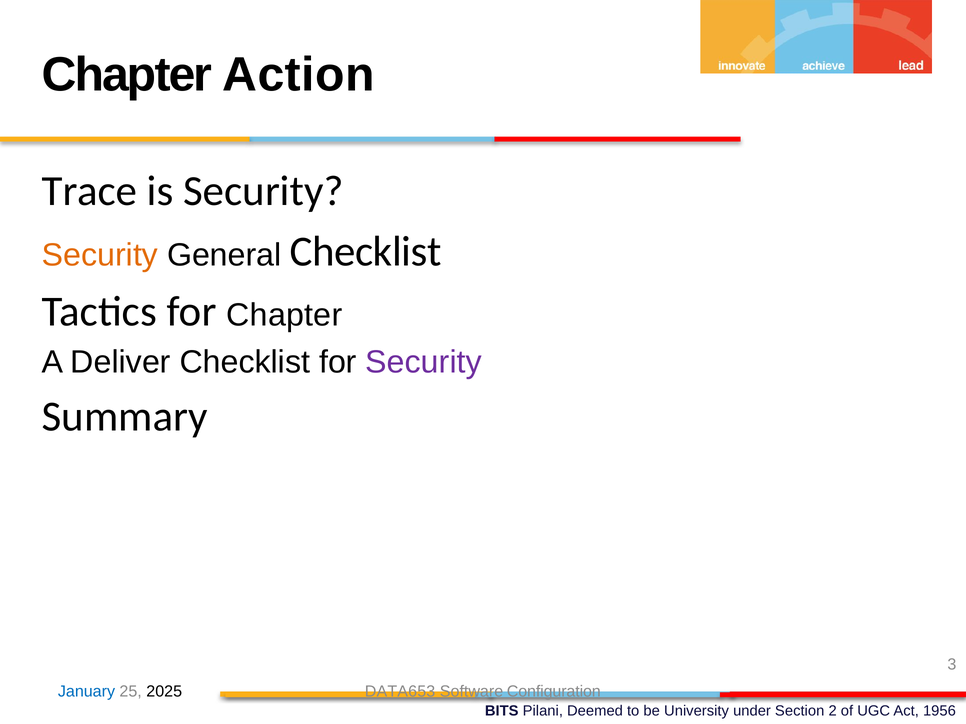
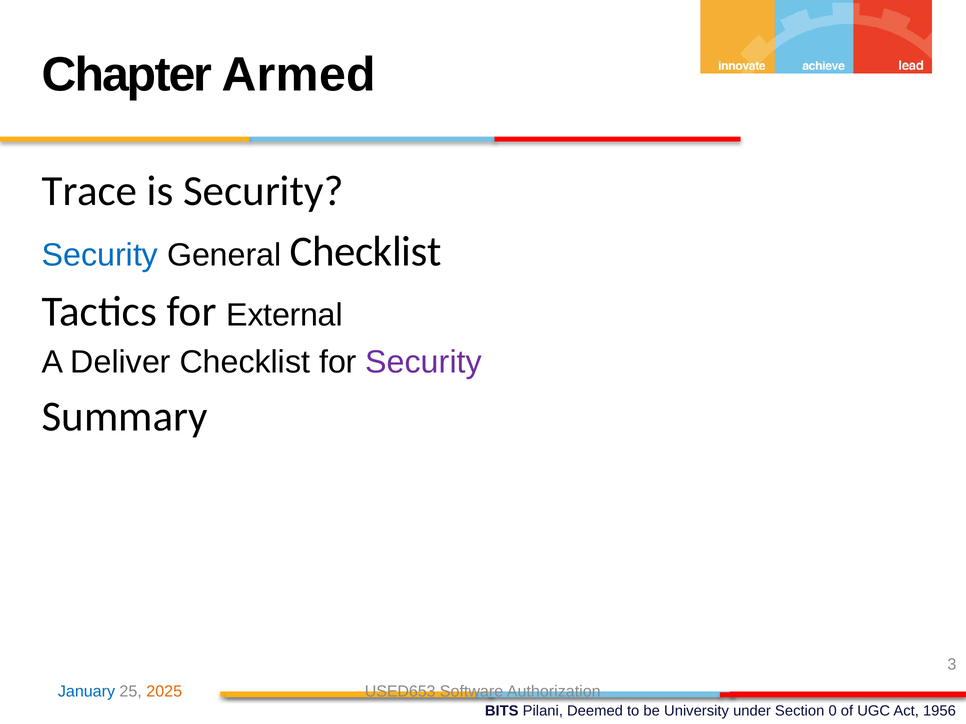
Action: Action -> Armed (299, 75)
Security colour: orange -> blue (100, 255)
for Chapter: Chapter -> External (285, 315)
2025 colour: black -> orange (164, 692)
DATA653: DATA653 -> USED653 (400, 692)
Configuration: Configuration -> Authorization (554, 692)
2: 2 -> 0 (833, 711)
